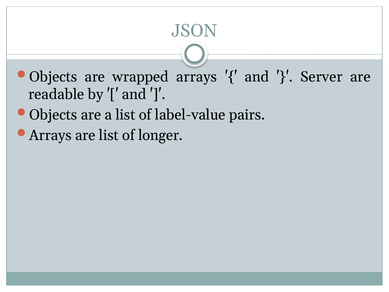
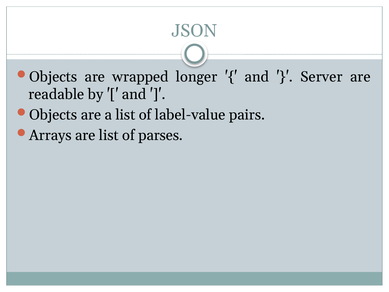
wrapped arrays: arrays -> longer (197, 77)
longer: longer -> parses (161, 135)
